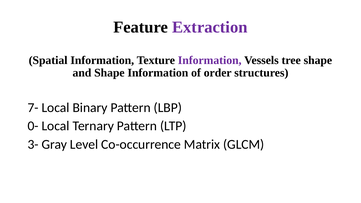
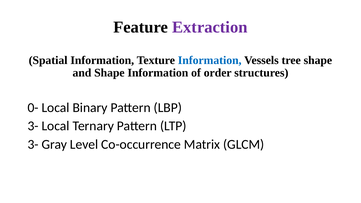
Information colour: purple -> blue (210, 60)
7-: 7- -> 0- (33, 108)
0-: 0- -> 3- (33, 126)
